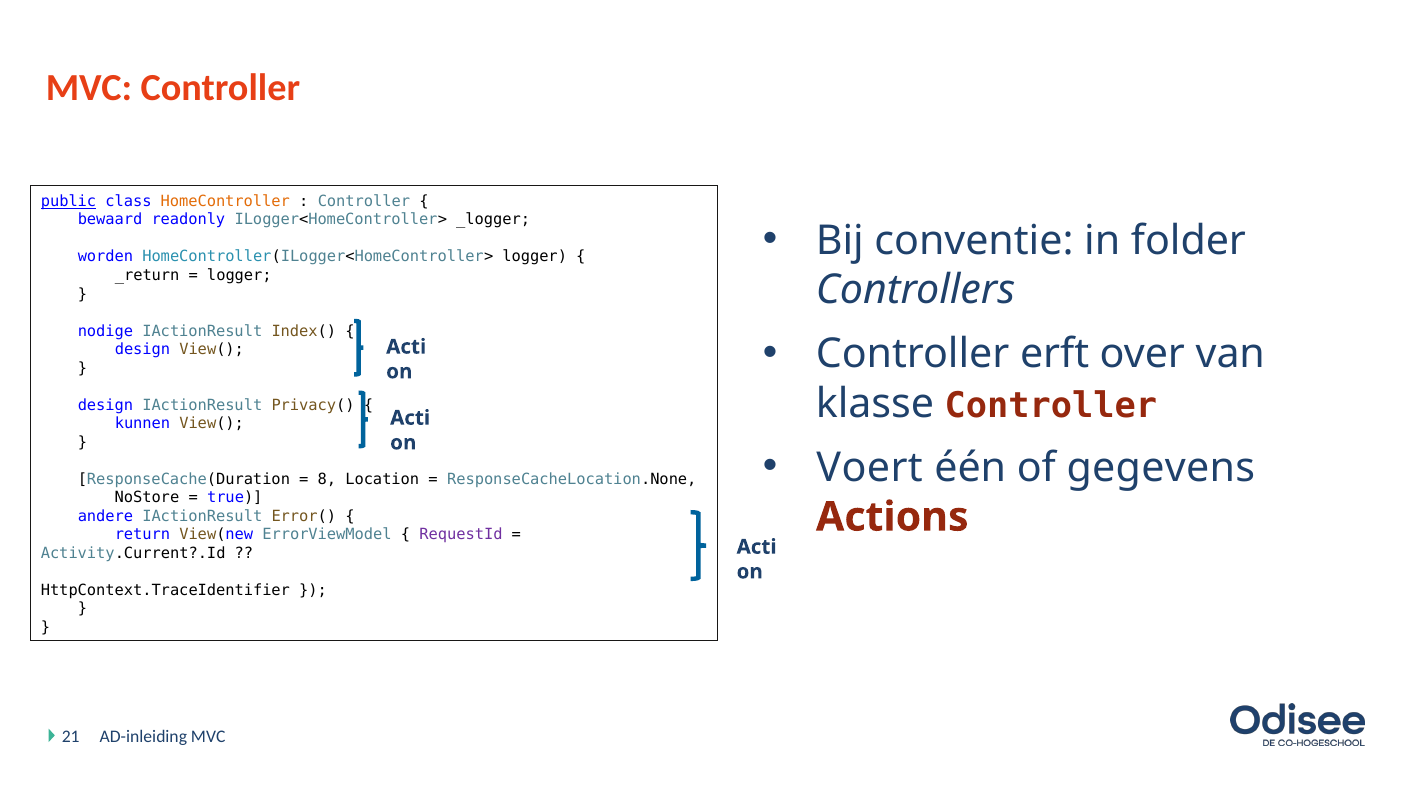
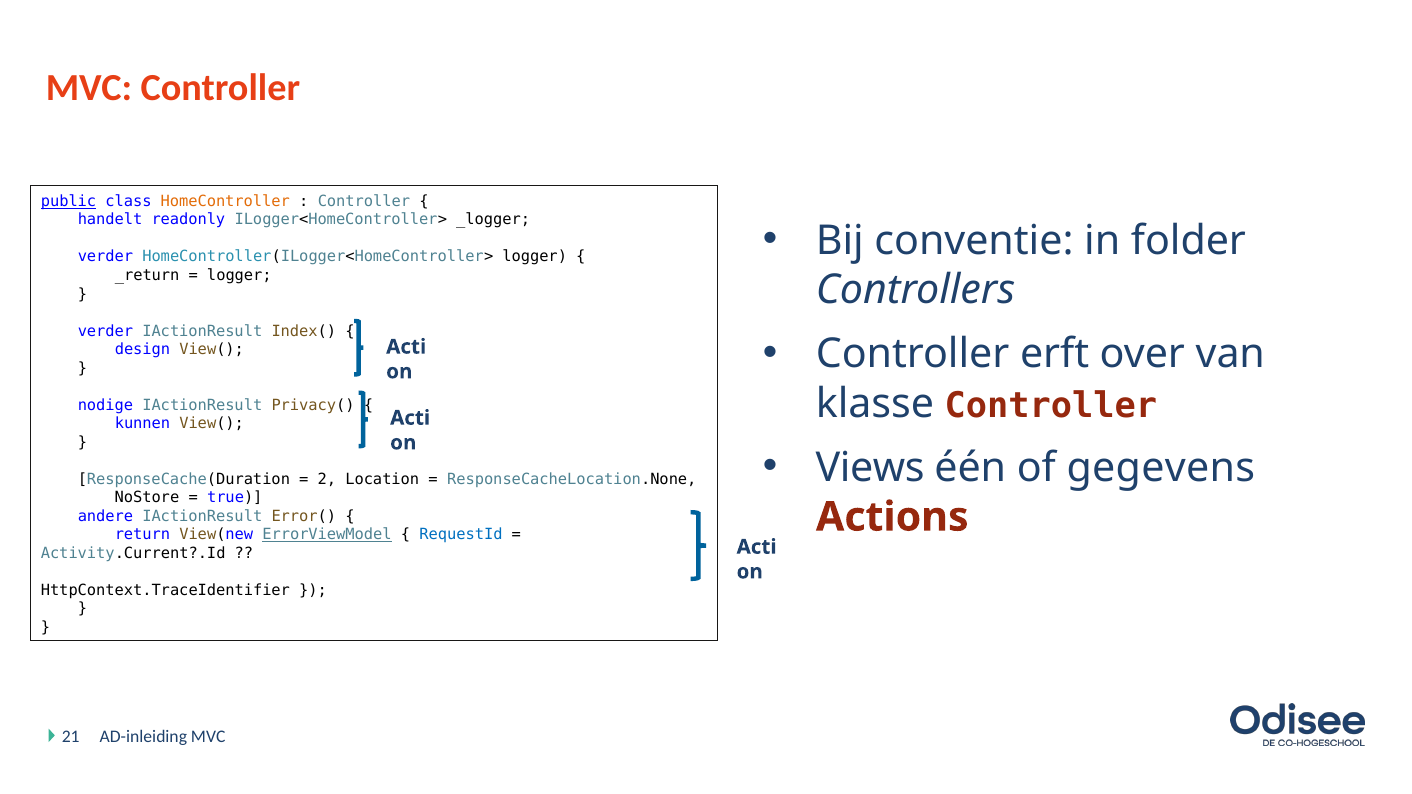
bewaard: bewaard -> handelt (110, 220)
worden: worden -> verder (105, 257)
nodige: nodige -> verder (105, 331)
design: design -> nodige (105, 405)
Voert: Voert -> Views (870, 468)
8: 8 -> 2 (327, 479)
ErrorViewModel underline: none -> present (327, 535)
RequestId colour: purple -> blue (461, 535)
